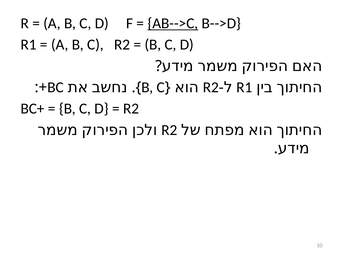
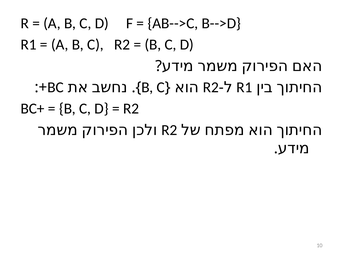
AB-->C underline: present -> none (173, 23)
